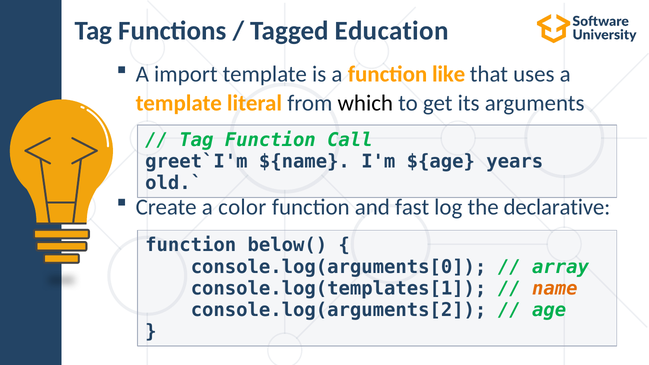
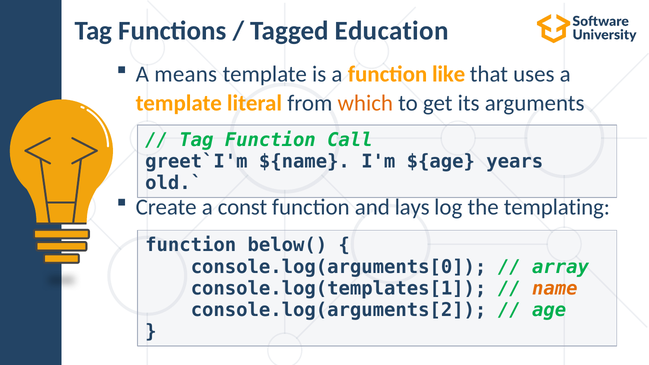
import: import -> means (186, 74)
which colour: black -> orange (365, 103)
color: color -> const (242, 207)
fast: fast -> lays (412, 207)
declarative: declarative -> templating (557, 207)
